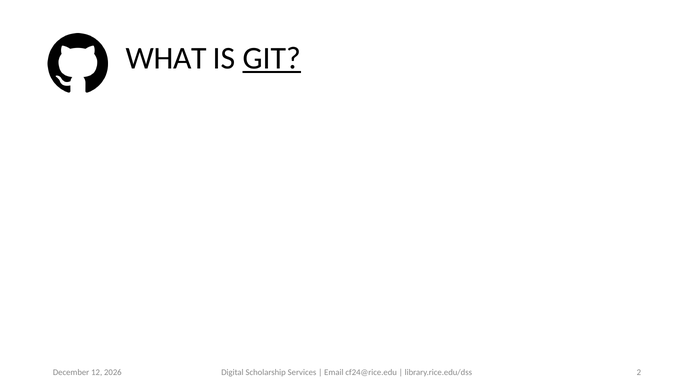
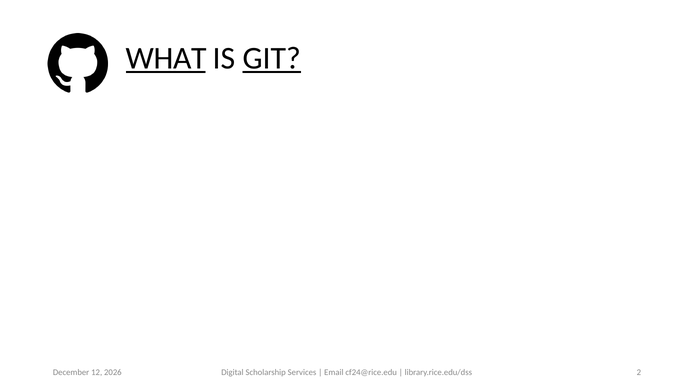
WHAT underline: none -> present (166, 58)
